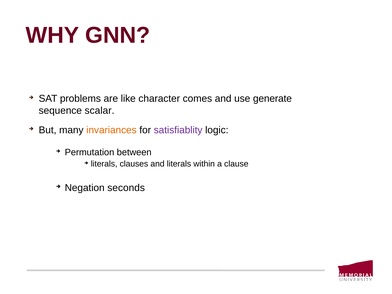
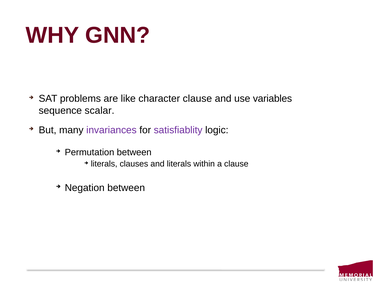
character comes: comes -> clause (197, 99)
generate: generate -> variables (272, 99)
invariances colour: orange -> purple (111, 130)
Negation seconds: seconds -> between (126, 188)
